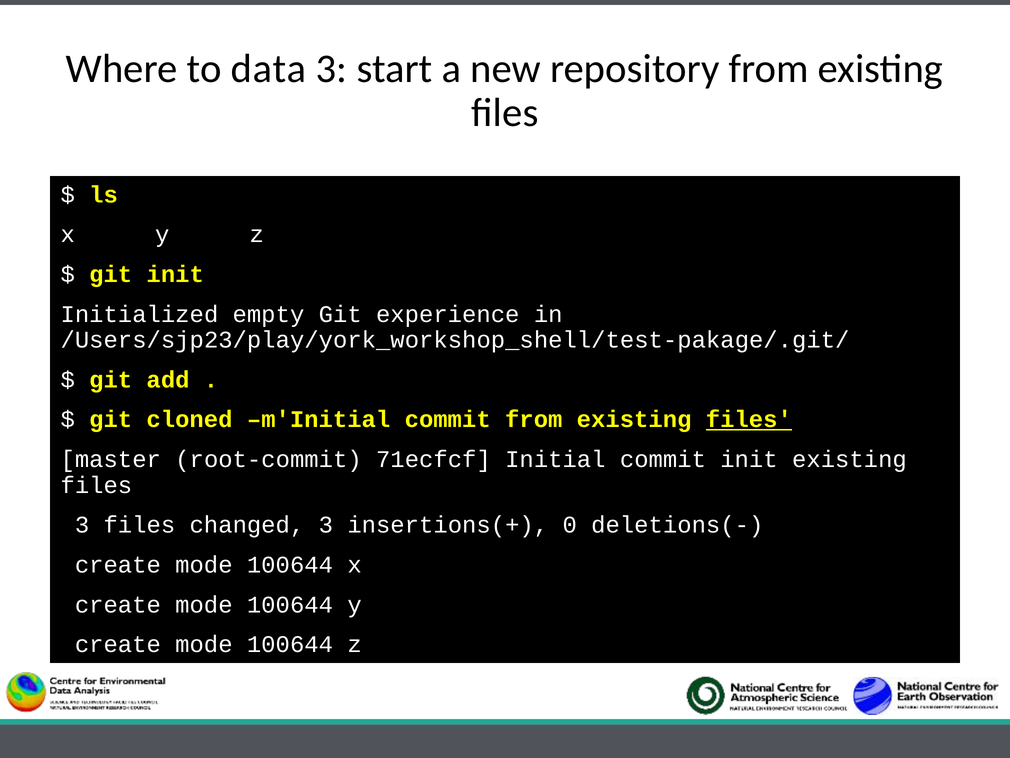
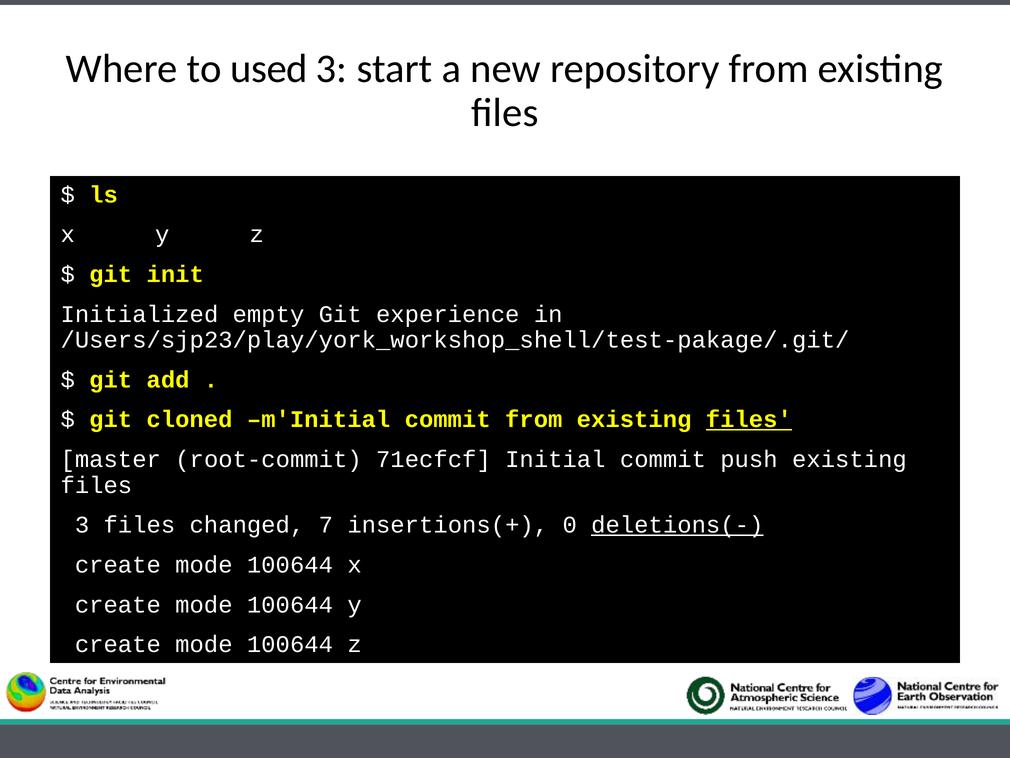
data: data -> used (269, 69)
commit init: init -> push (749, 459)
changed 3: 3 -> 7 (326, 525)
deletions(- underline: none -> present (677, 525)
